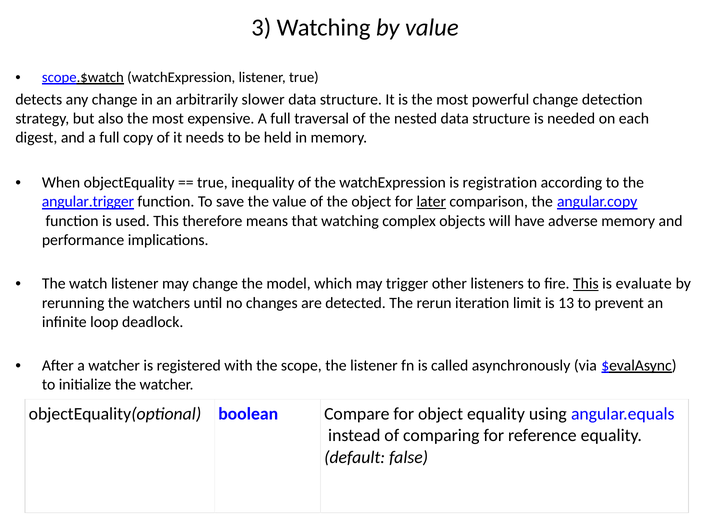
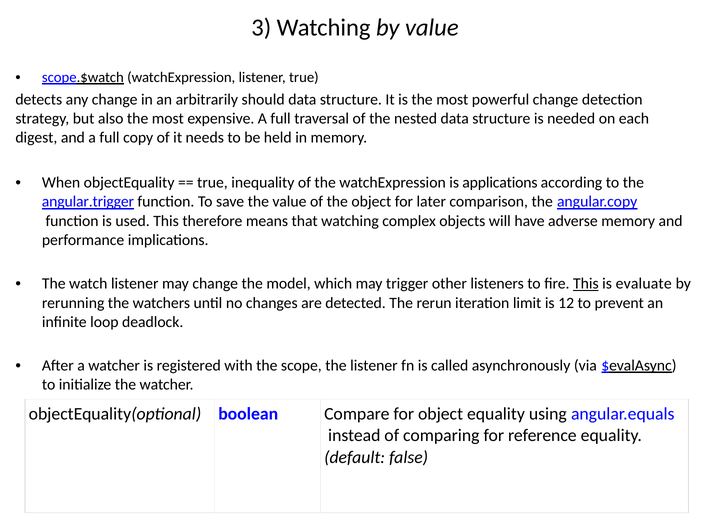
slower: slower -> should (263, 99)
registration: registration -> applications (500, 183)
later underline: present -> none (431, 202)
13: 13 -> 12 (566, 303)
